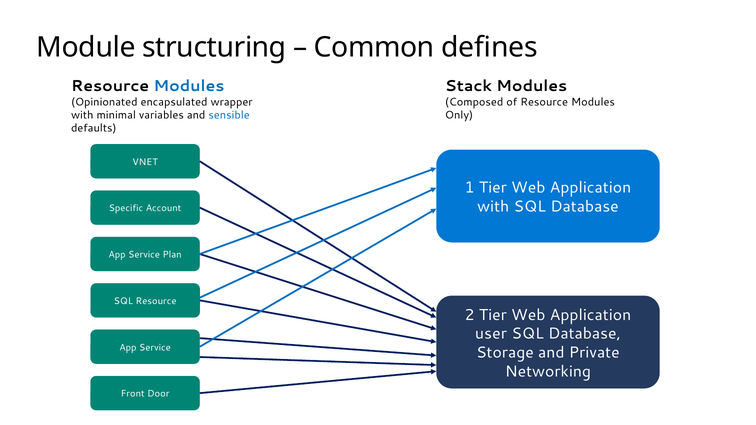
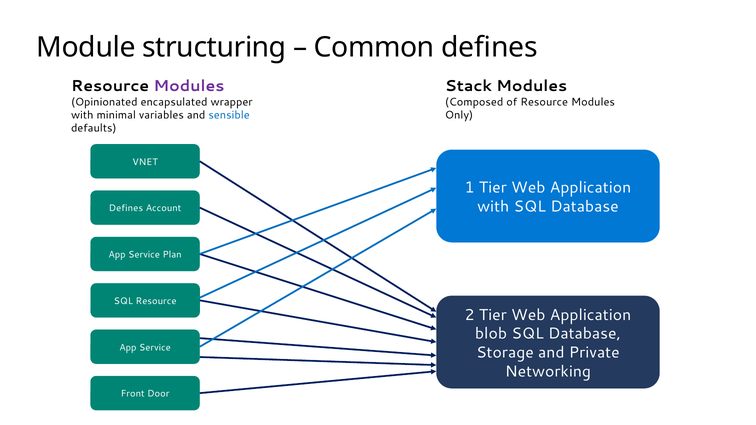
Modules colour: blue -> purple (189, 86)
Specific: Specific -> Defines (126, 208)
user: user -> blob (491, 334)
